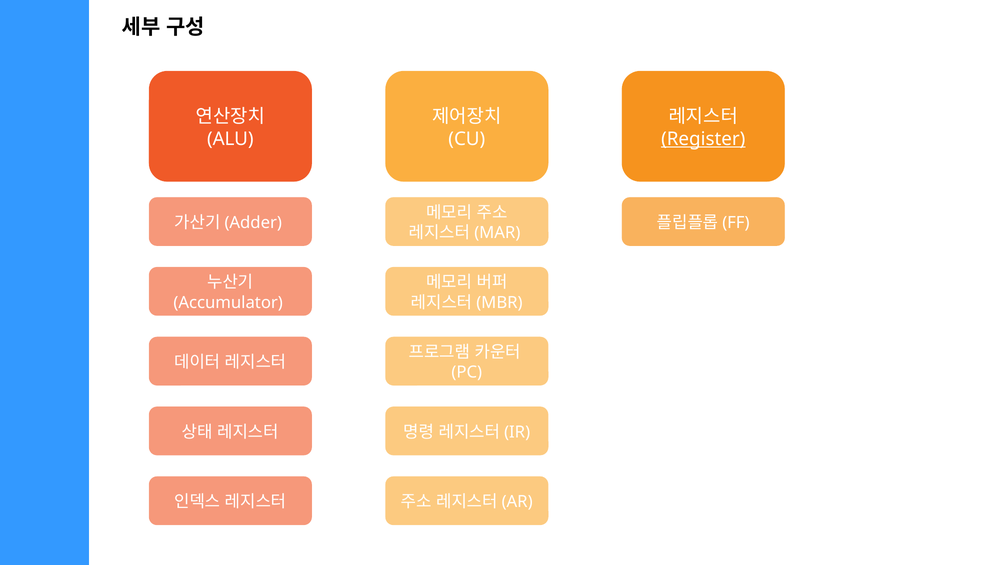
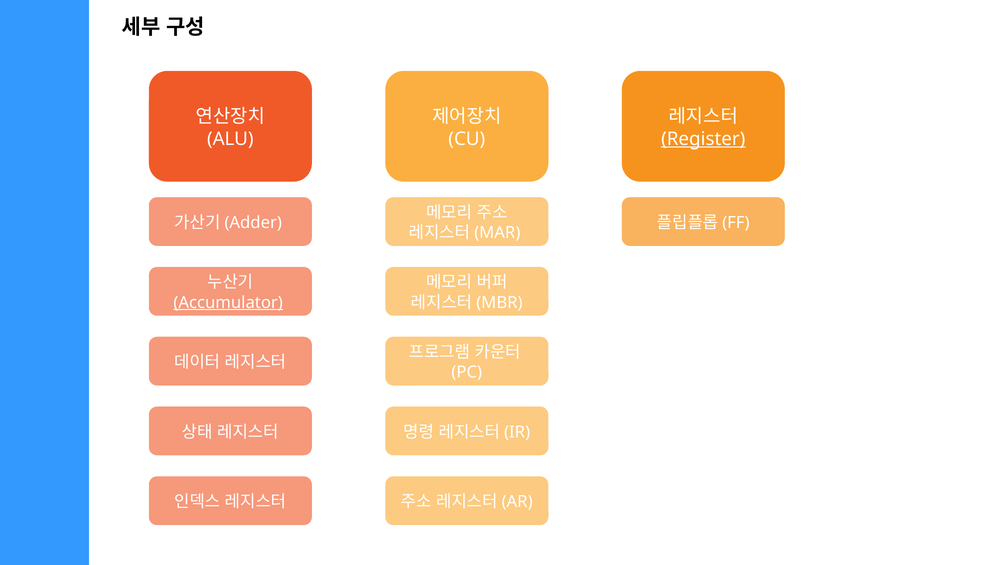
Accumulator underline: none -> present (228, 302)
